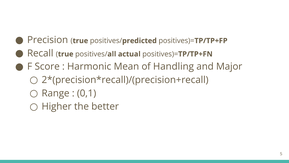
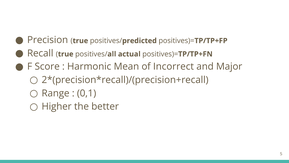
Handling: Handling -> Incorrect (173, 66)
